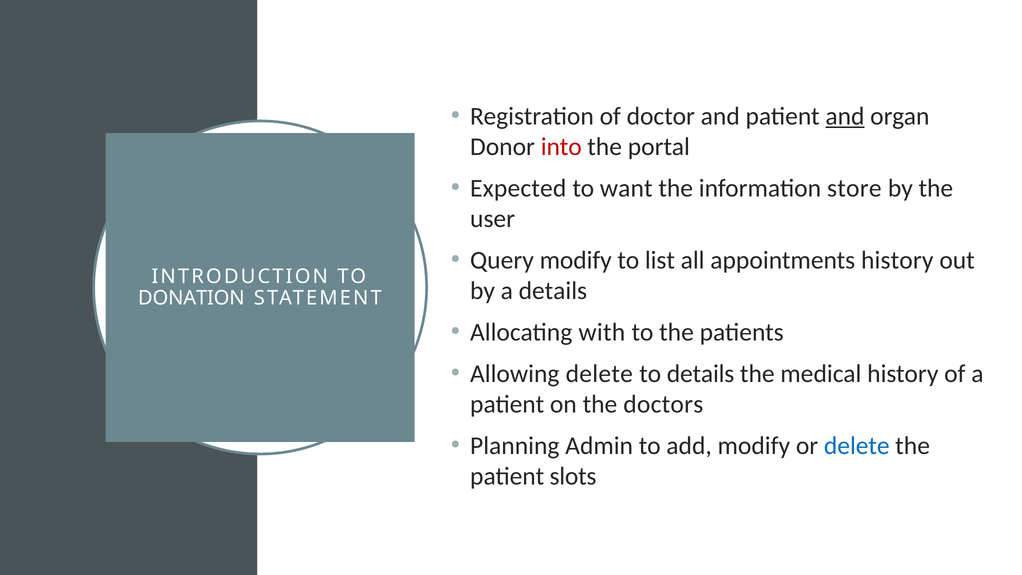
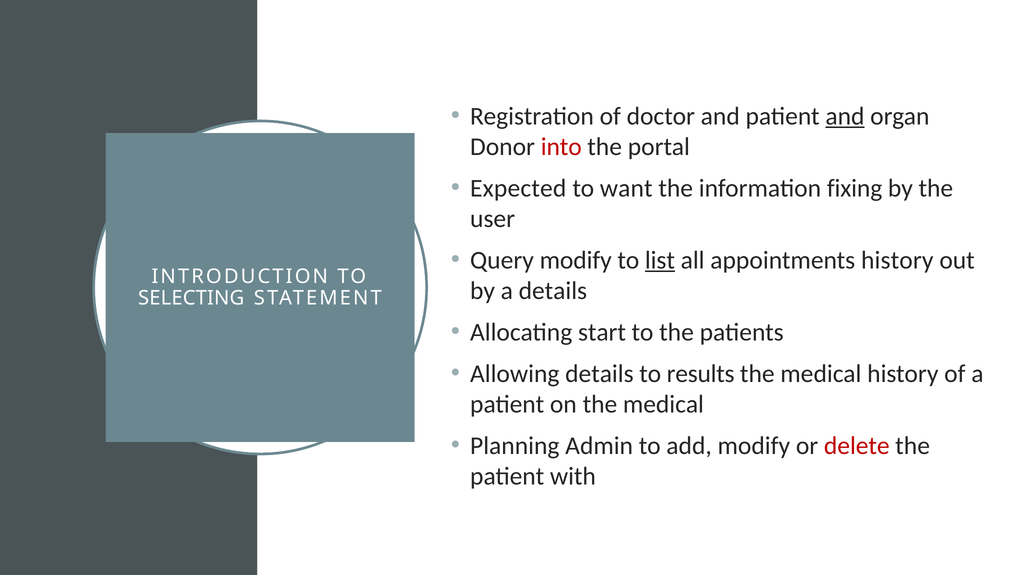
store: store -> fixing (855, 188)
list underline: none -> present (660, 260)
DONATION: DONATION -> SELECTING (191, 298)
with: with -> start (602, 332)
Allowing delete: delete -> details (599, 374)
to details: details -> results (701, 374)
on the doctors: doctors -> medical (663, 404)
delete colour: blue -> red (857, 445)
slots: slots -> with (573, 476)
